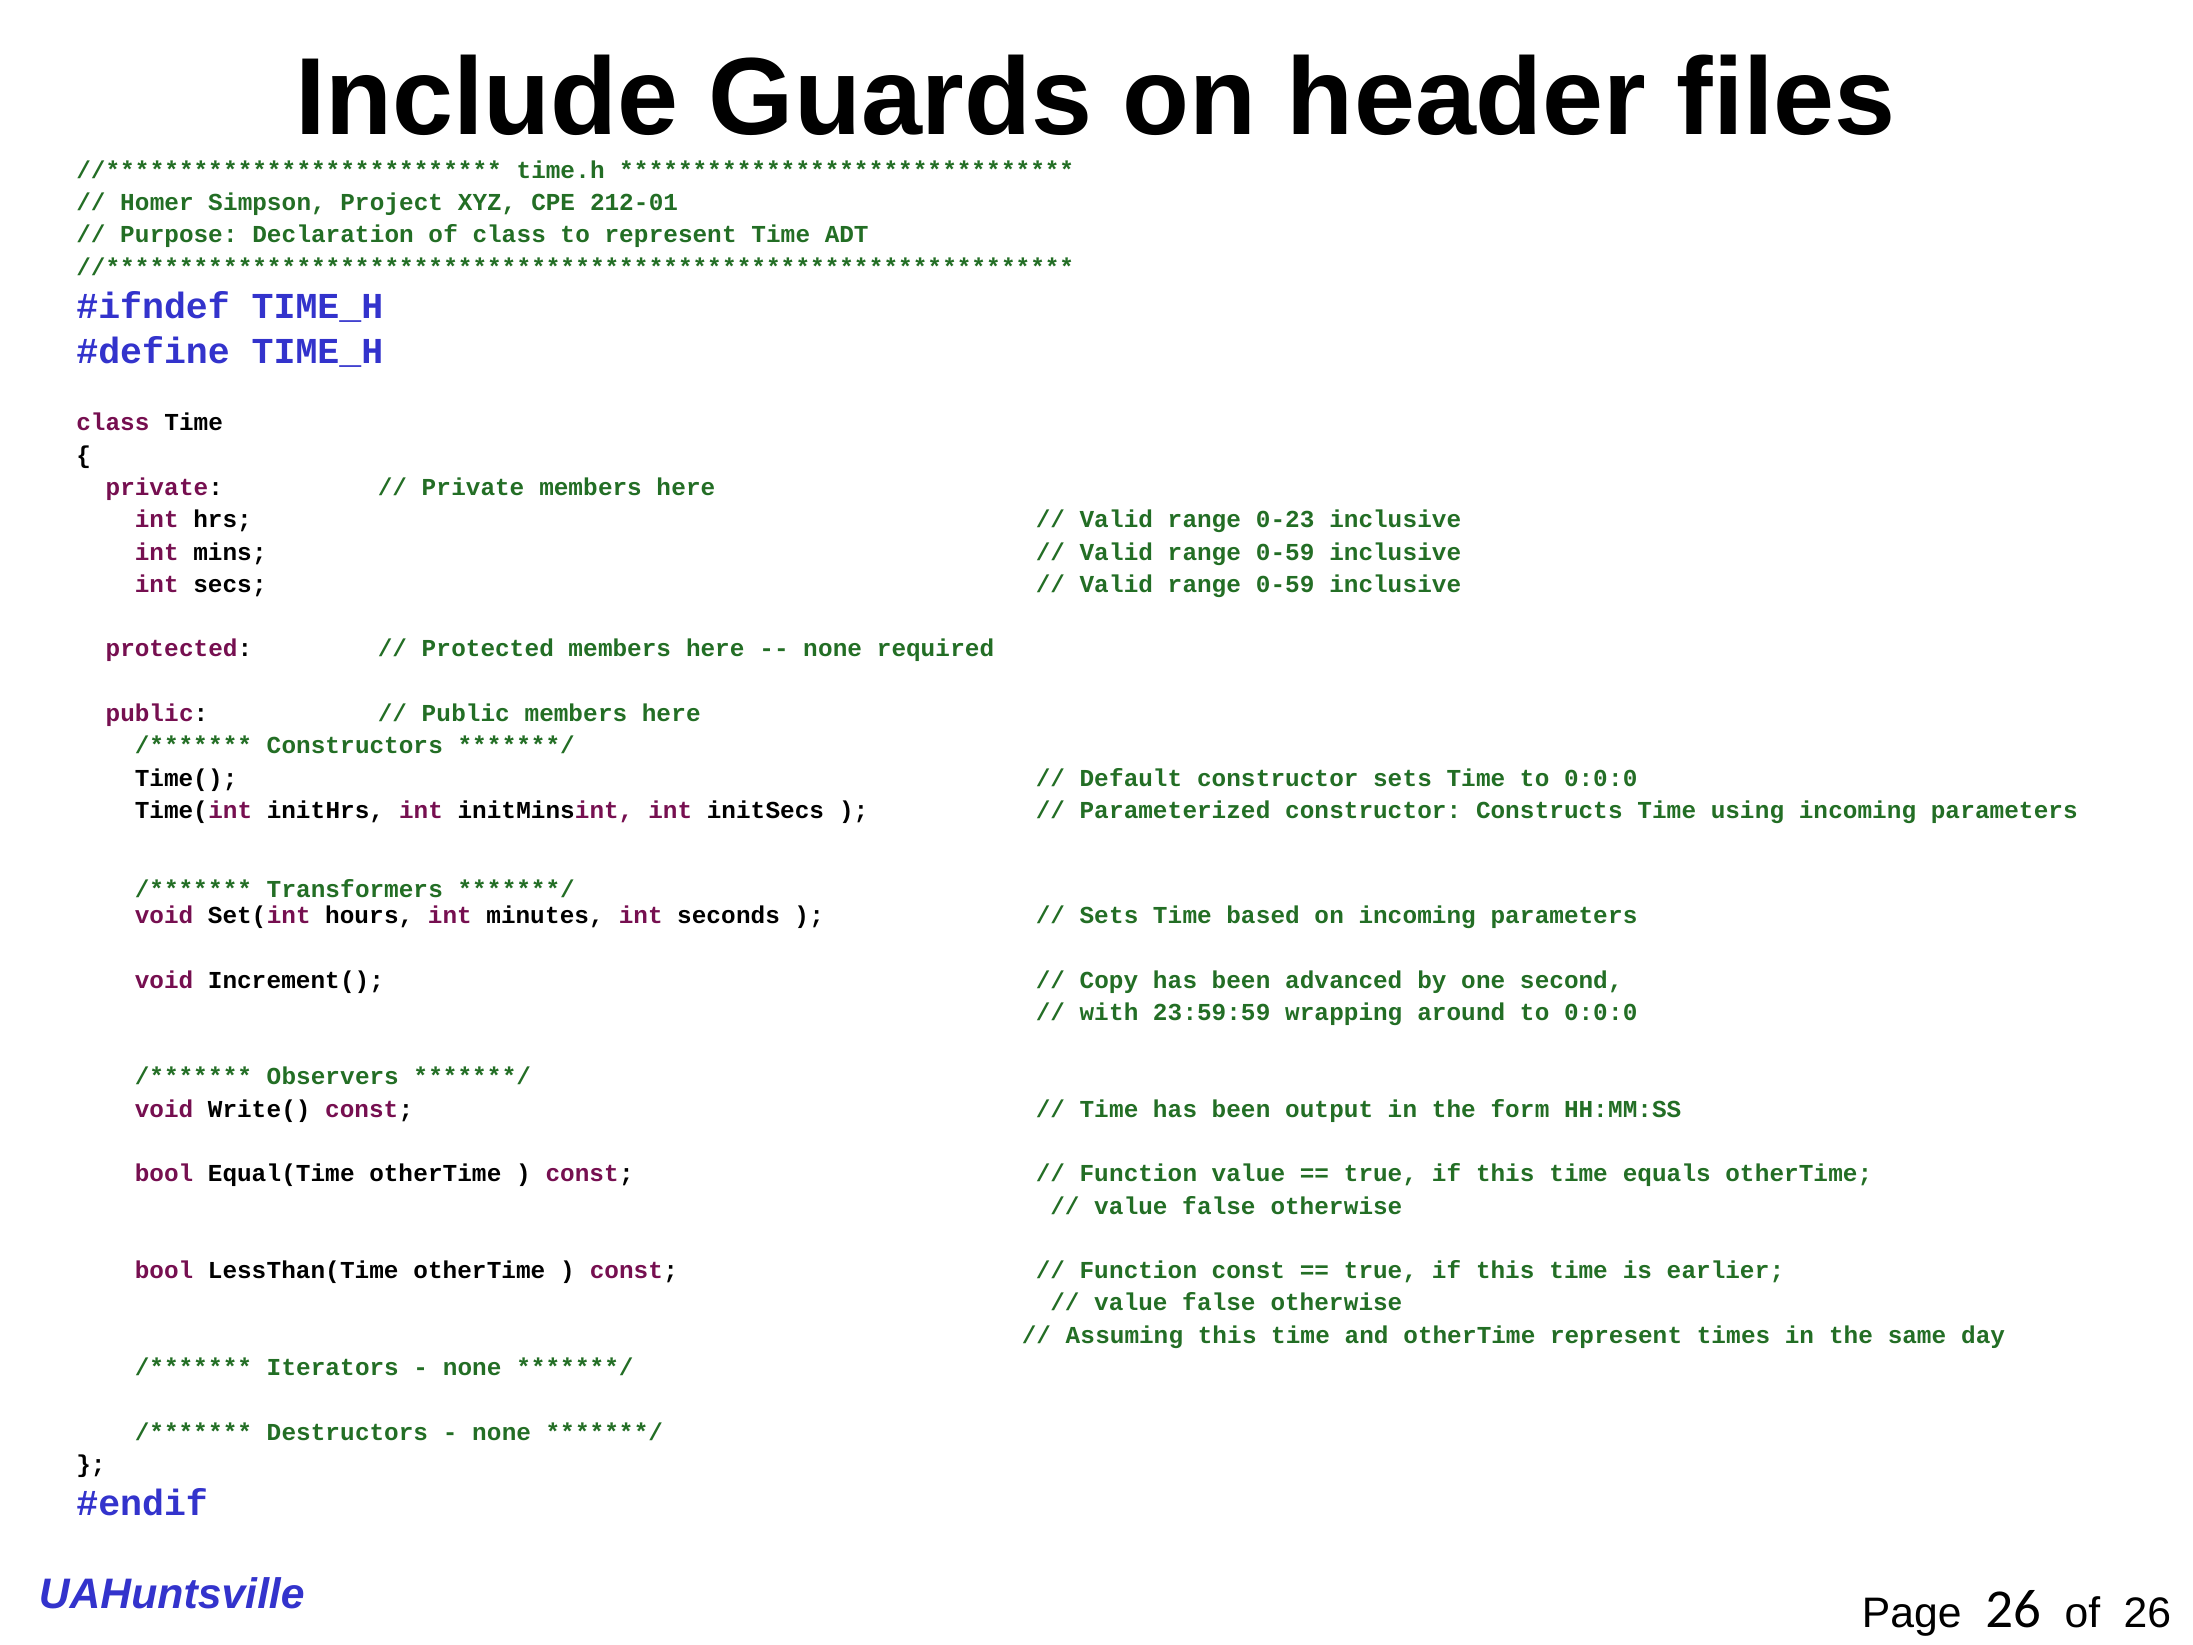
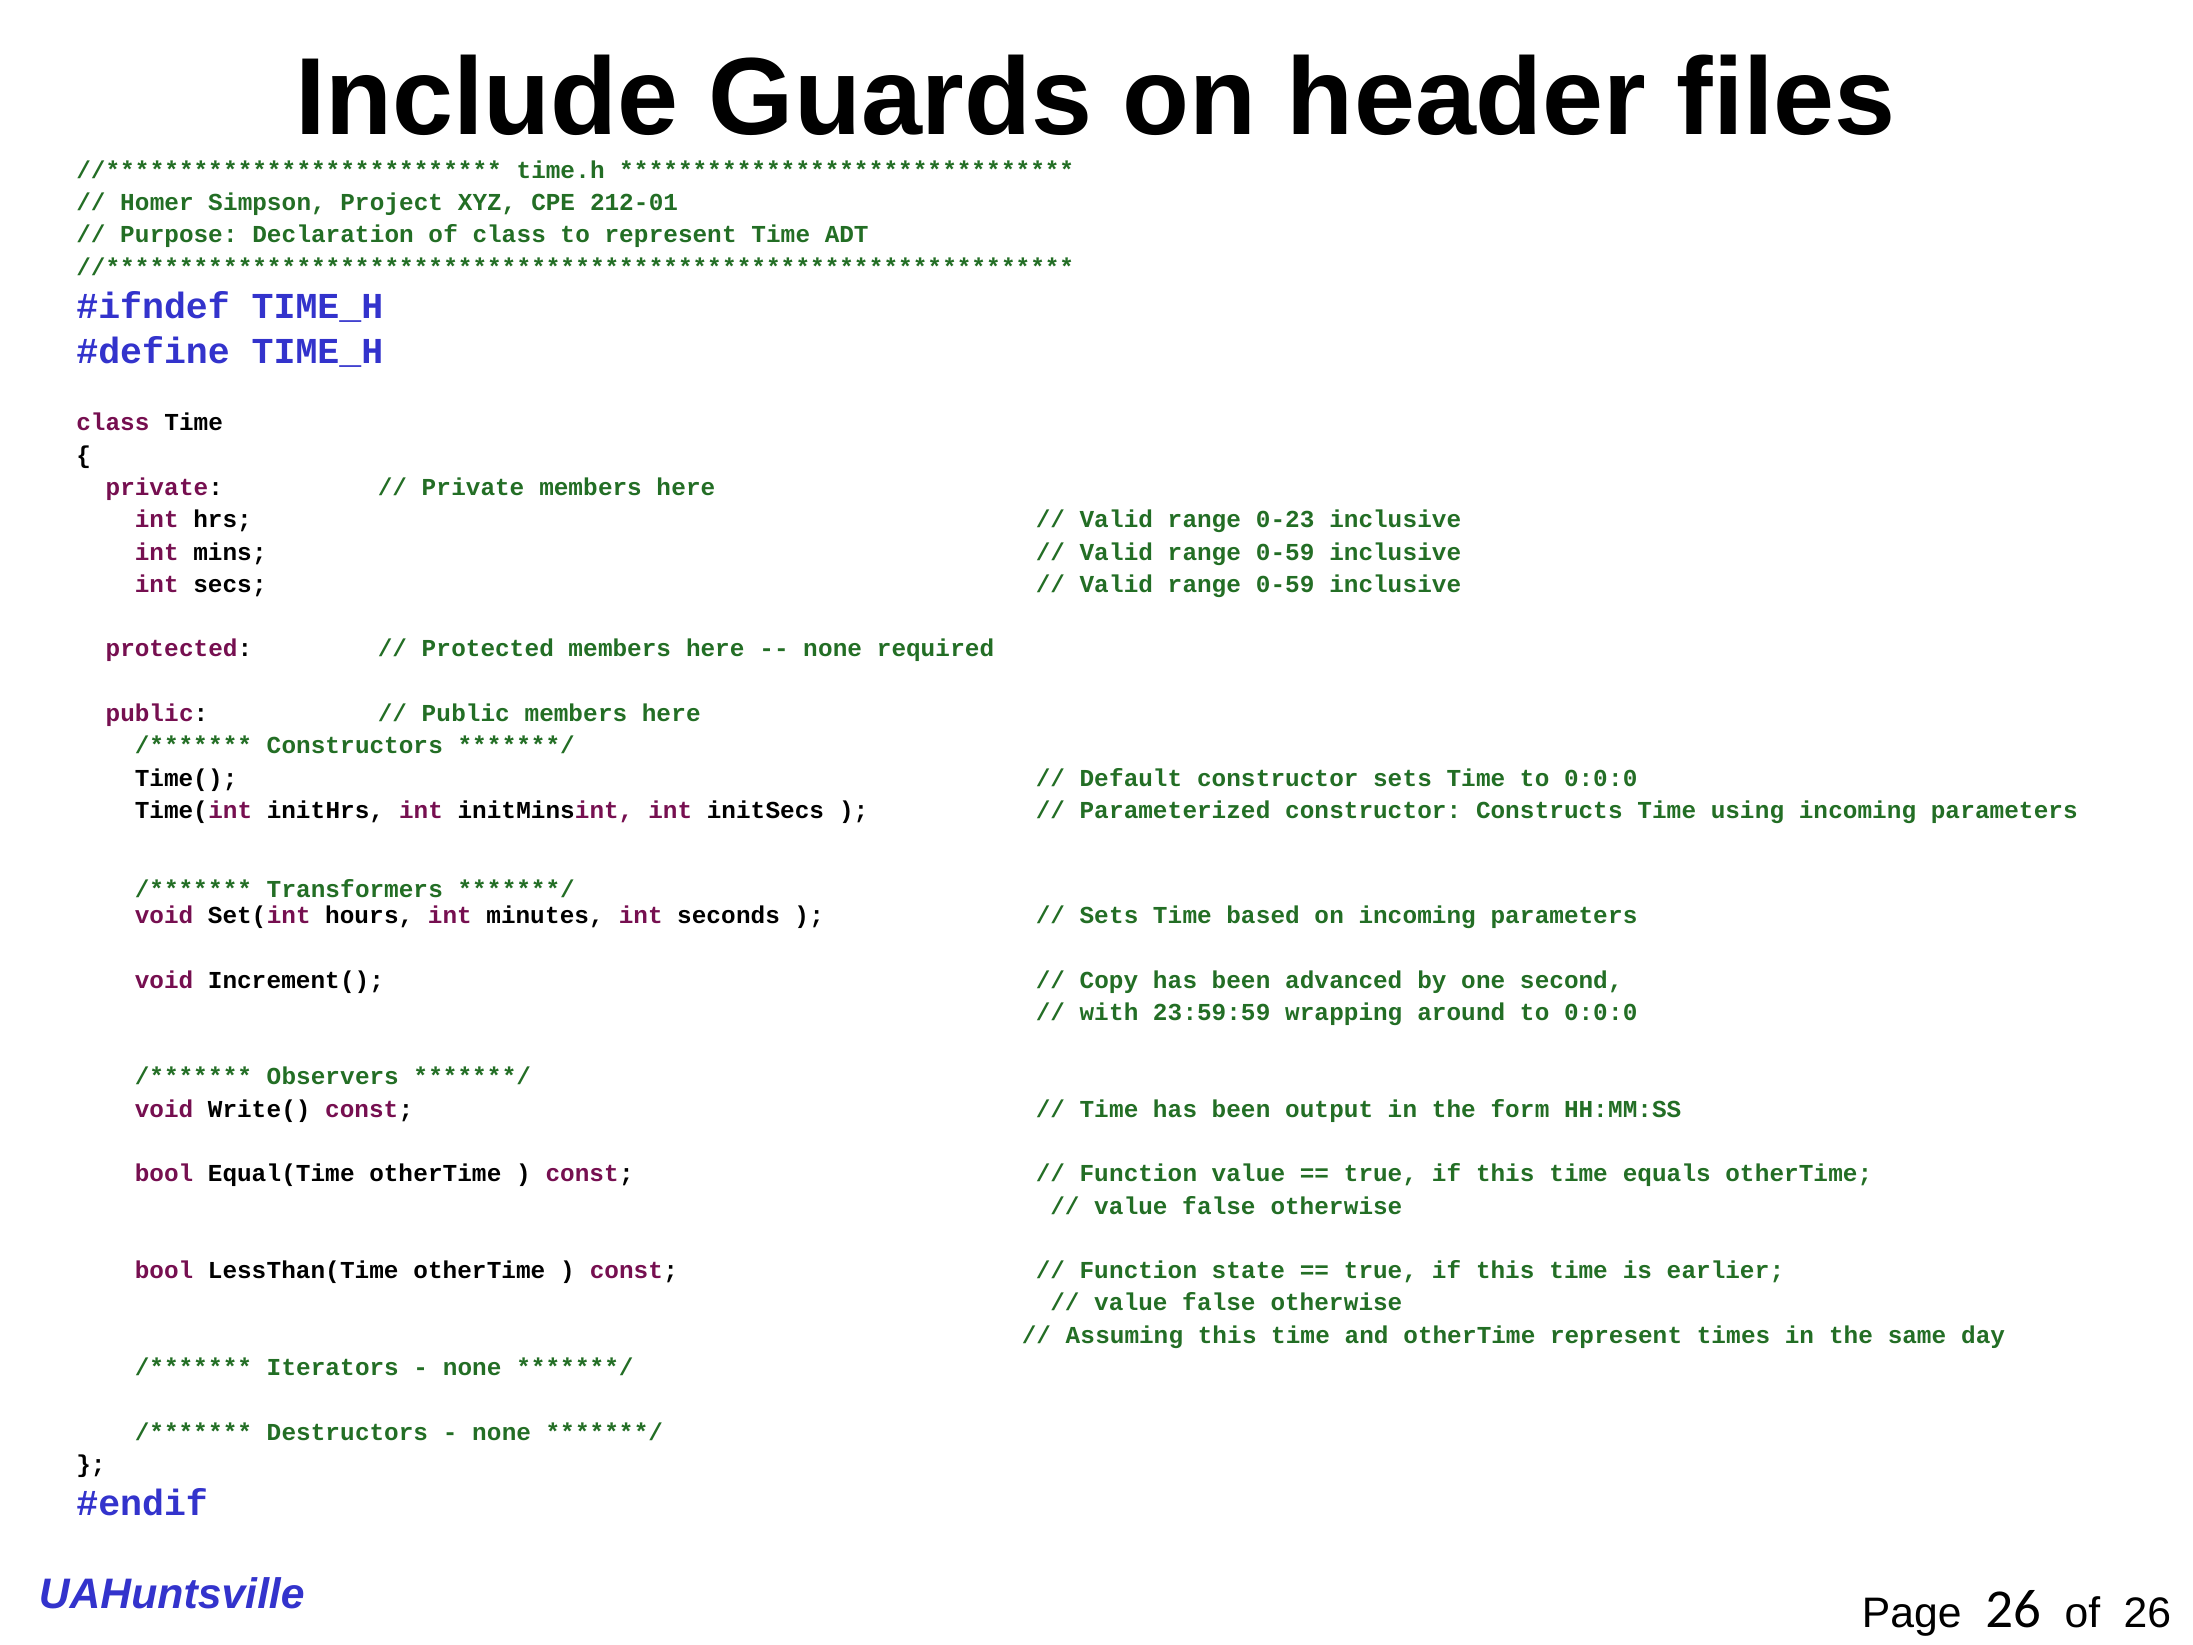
Function const: const -> state (1248, 1270)
